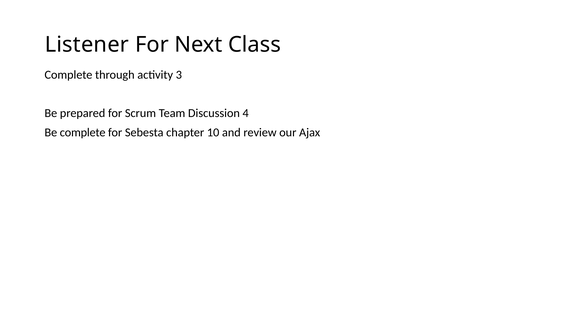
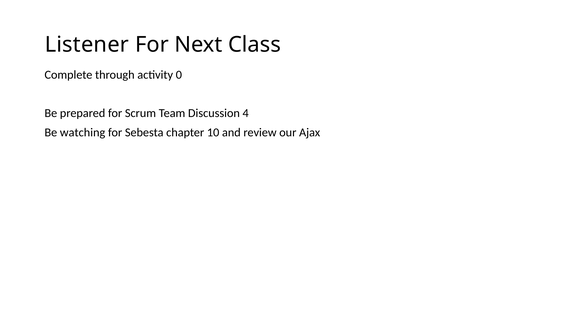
3: 3 -> 0 (179, 75)
Be complete: complete -> watching (83, 133)
